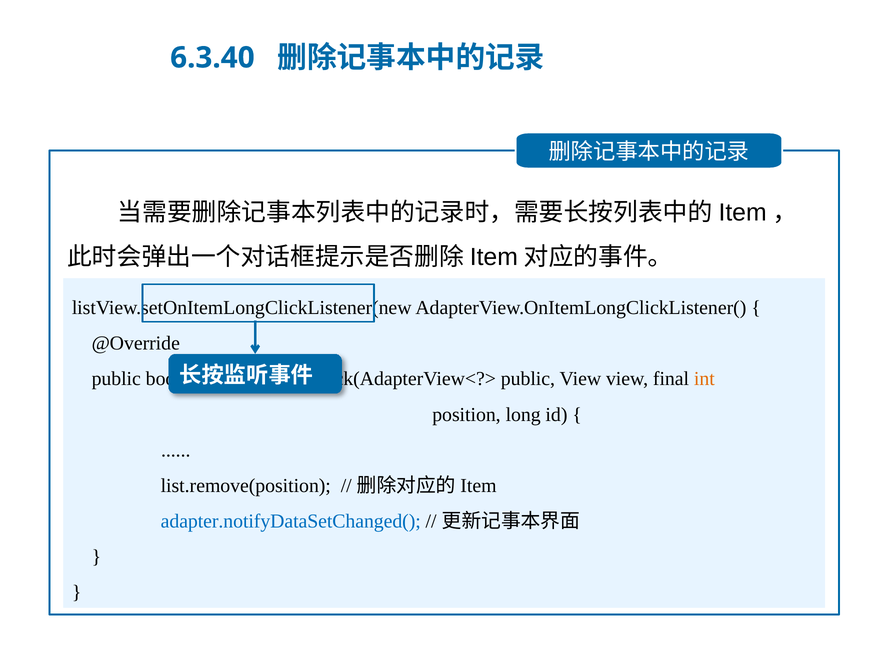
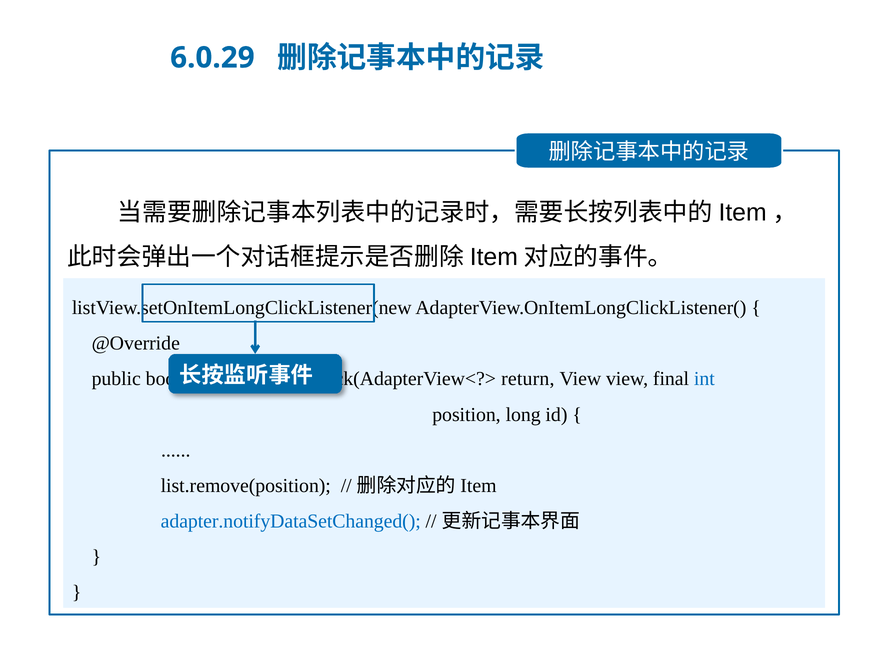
6.3.40: 6.3.40 -> 6.0.29 (212, 58)
public: public -> return (528, 379)
int colour: orange -> blue (704, 379)
